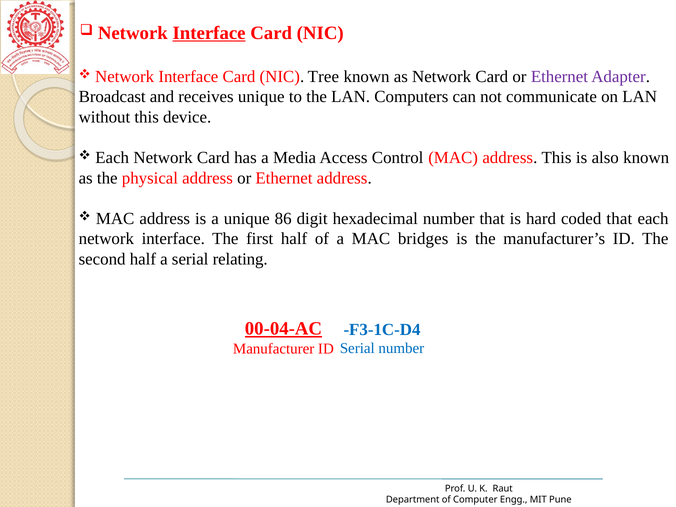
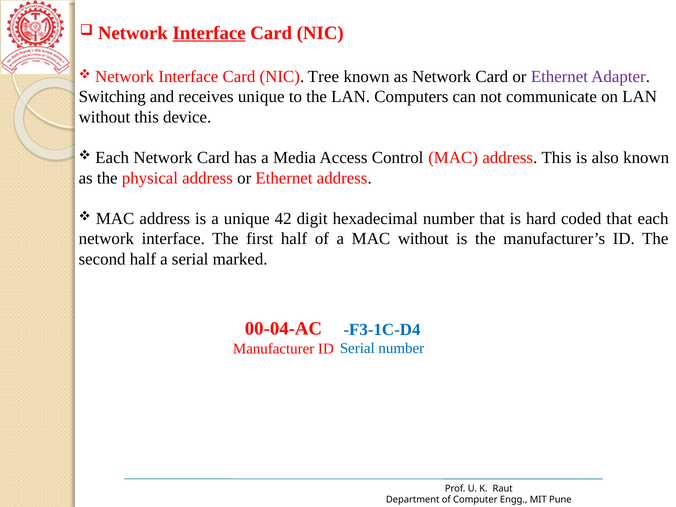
Broadcast: Broadcast -> Switching (112, 97)
86: 86 -> 42 (283, 219)
MAC bridges: bridges -> without (423, 239)
relating: relating -> marked (240, 259)
00-04-AC underline: present -> none (283, 329)
